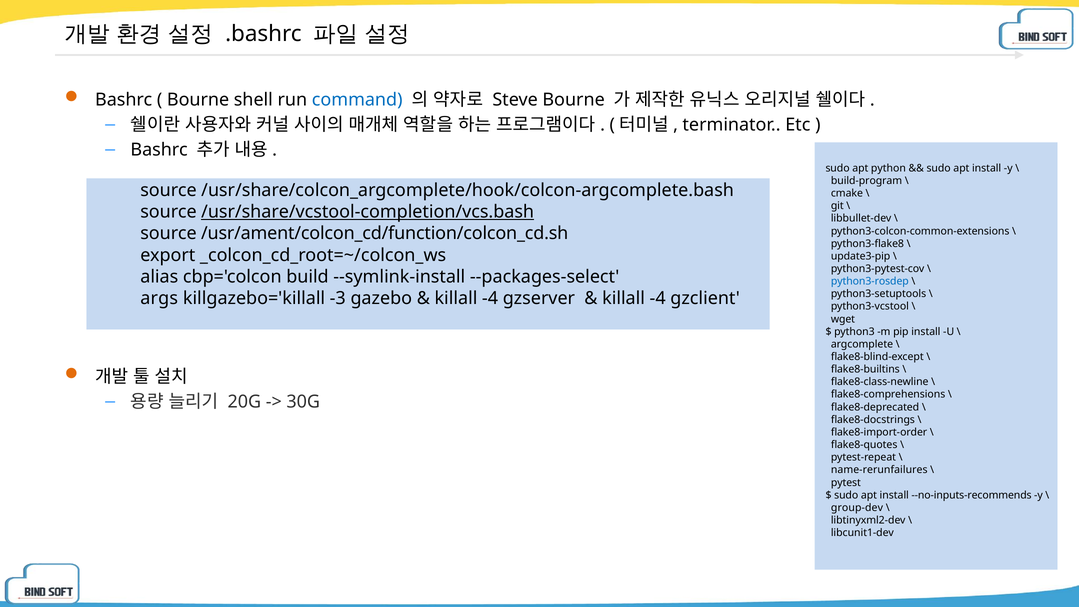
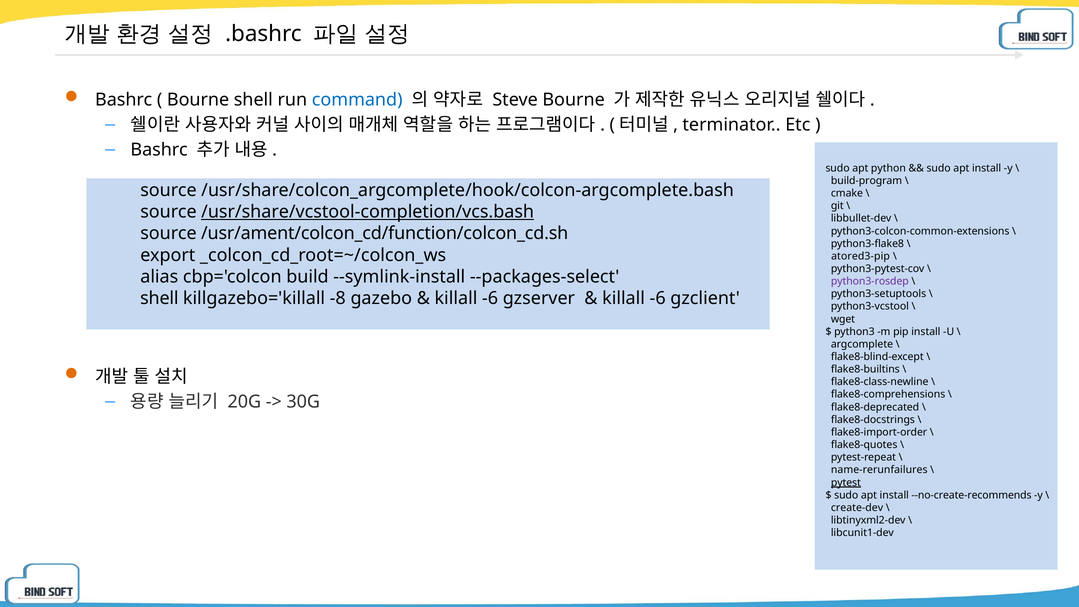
update3-pip: update3-pip -> atored3-pip (861, 256)
python3-rosdep colour: blue -> purple (870, 281)
args: args -> shell (159, 298)
-3: -3 -> -8 (338, 298)
-4: -4 -> -6 (490, 298)
-4: -4 -> -6 (658, 298)
pytest underline: none -> present (846, 483)
--no-inputs-recommends: --no-inputs-recommends -> --no-create-recommends (972, 495)
group-dev: group-dev -> create-dev (857, 508)
